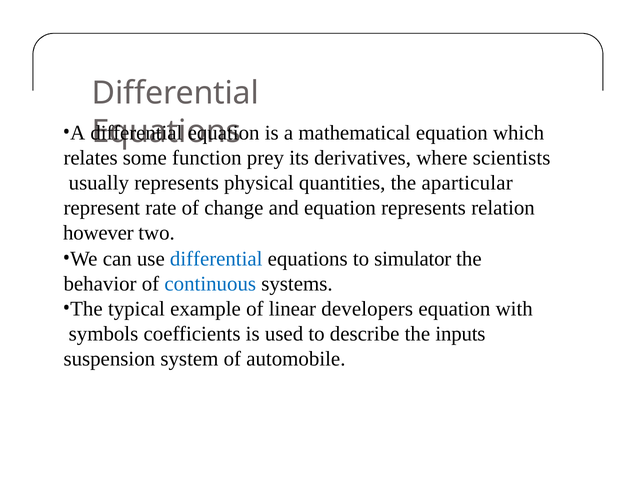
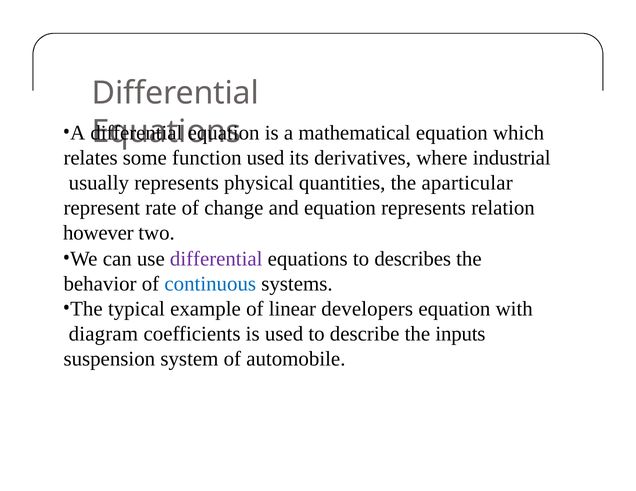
function prey: prey -> used (266, 158)
scientists: scientists -> industrial (512, 158)
differential colour: blue -> purple (216, 259)
simulator: simulator -> describes (413, 259)
symbols: symbols -> diagram (103, 334)
